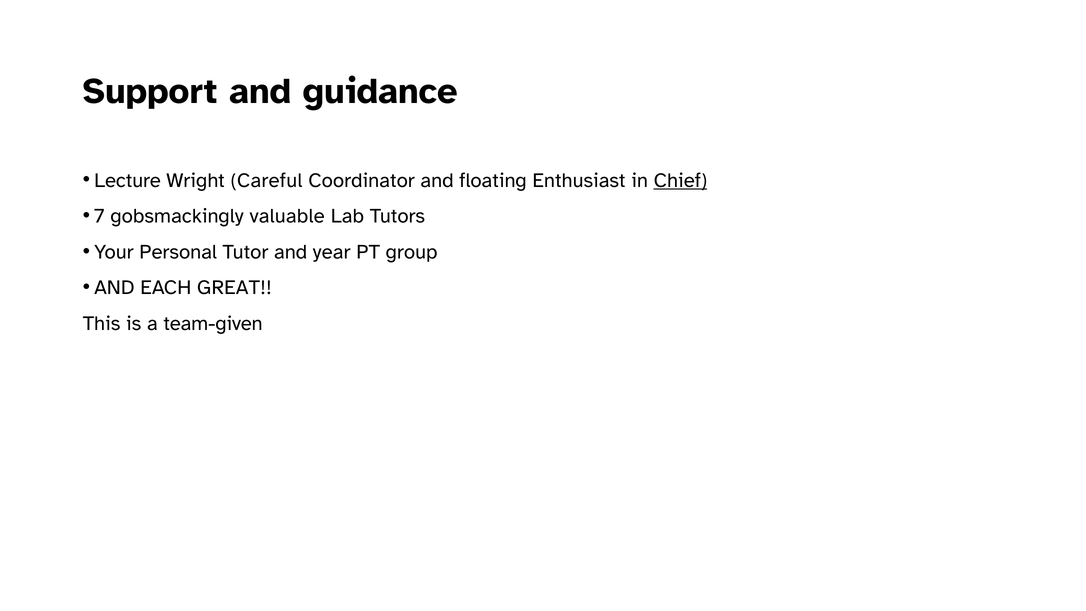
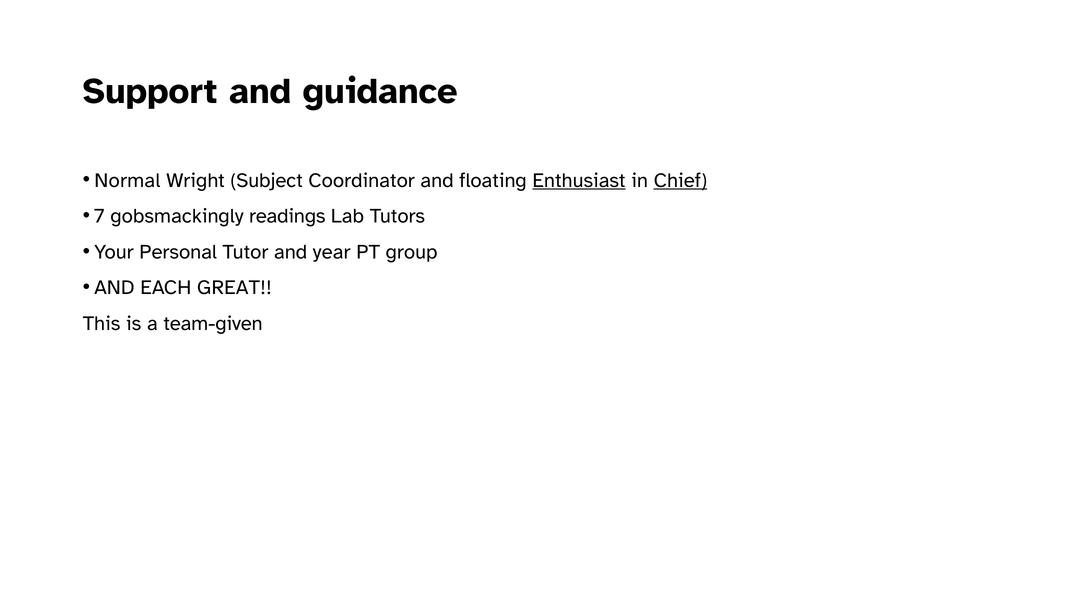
Lecture: Lecture -> Normal (127, 180)
Careful: Careful -> Subject (267, 180)
Enthusiast underline: none -> present (579, 180)
valuable: valuable -> readings (287, 216)
